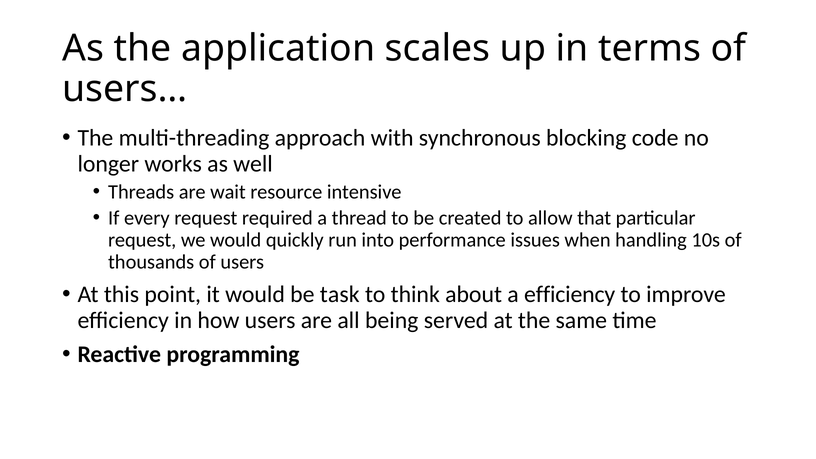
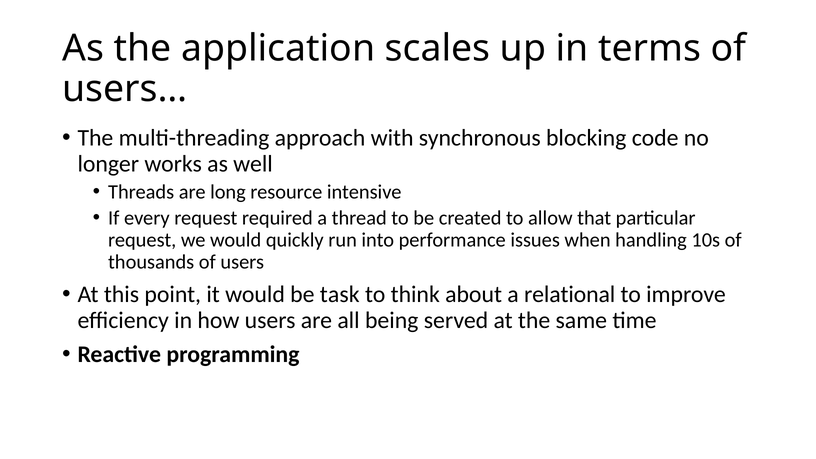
wait: wait -> long (228, 192)
a efficiency: efficiency -> relational (570, 294)
